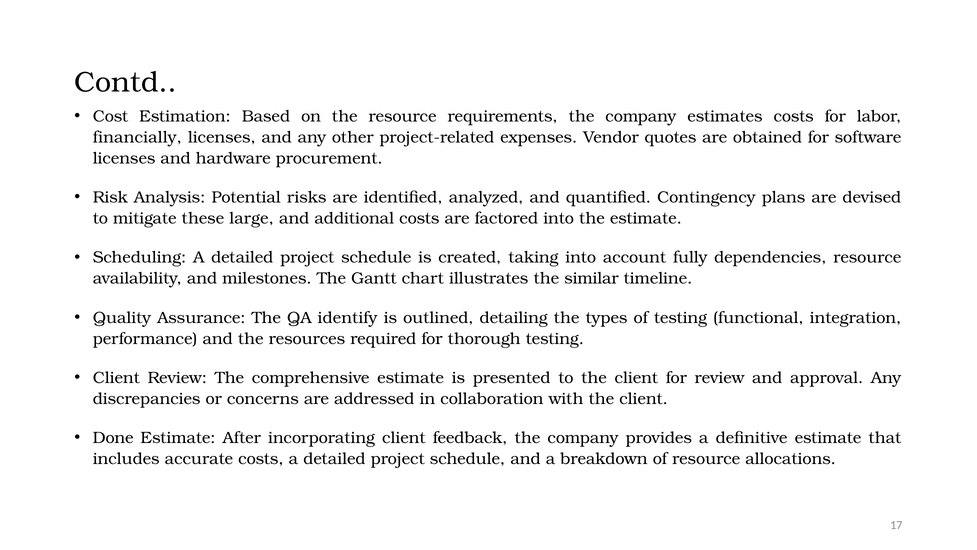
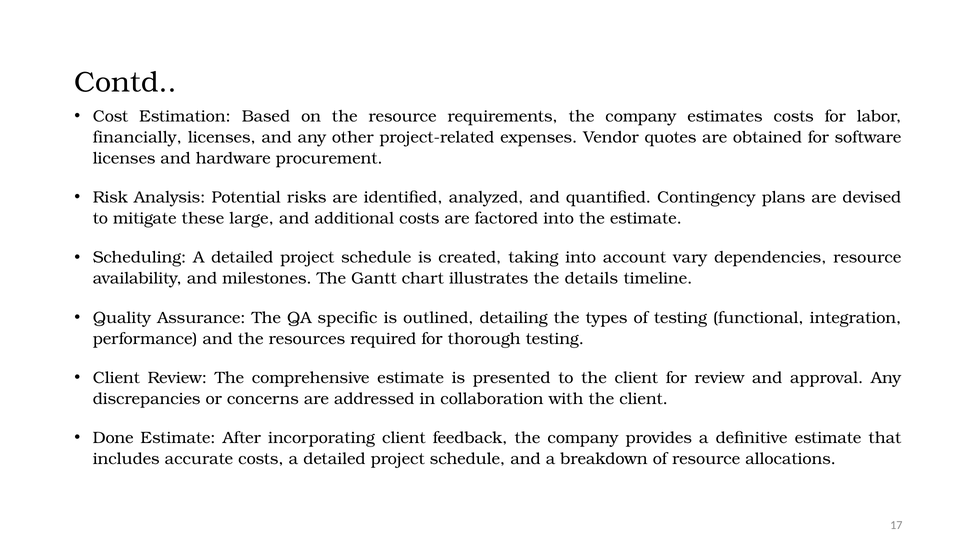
fully: fully -> vary (690, 257)
similar: similar -> details (591, 278)
identify: identify -> specific (347, 317)
